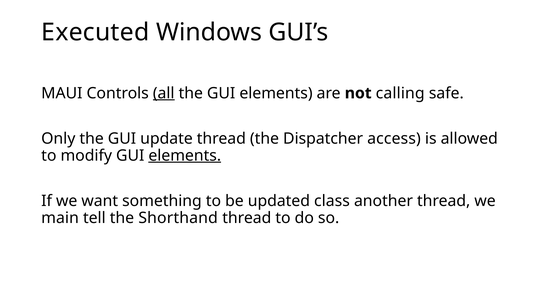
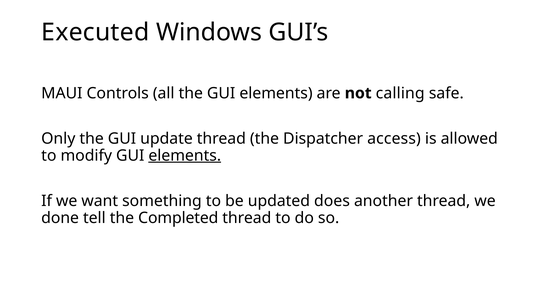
all underline: present -> none (164, 93)
class: class -> does (332, 201)
main: main -> done (60, 218)
Shorthand: Shorthand -> Completed (178, 218)
